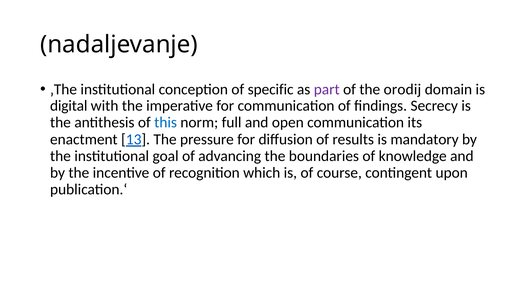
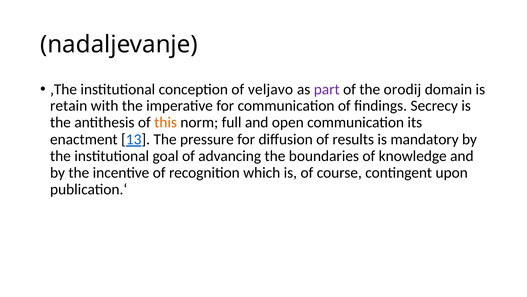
specific: specific -> veljavo (271, 89)
digital: digital -> retain (69, 106)
this colour: blue -> orange (166, 122)
